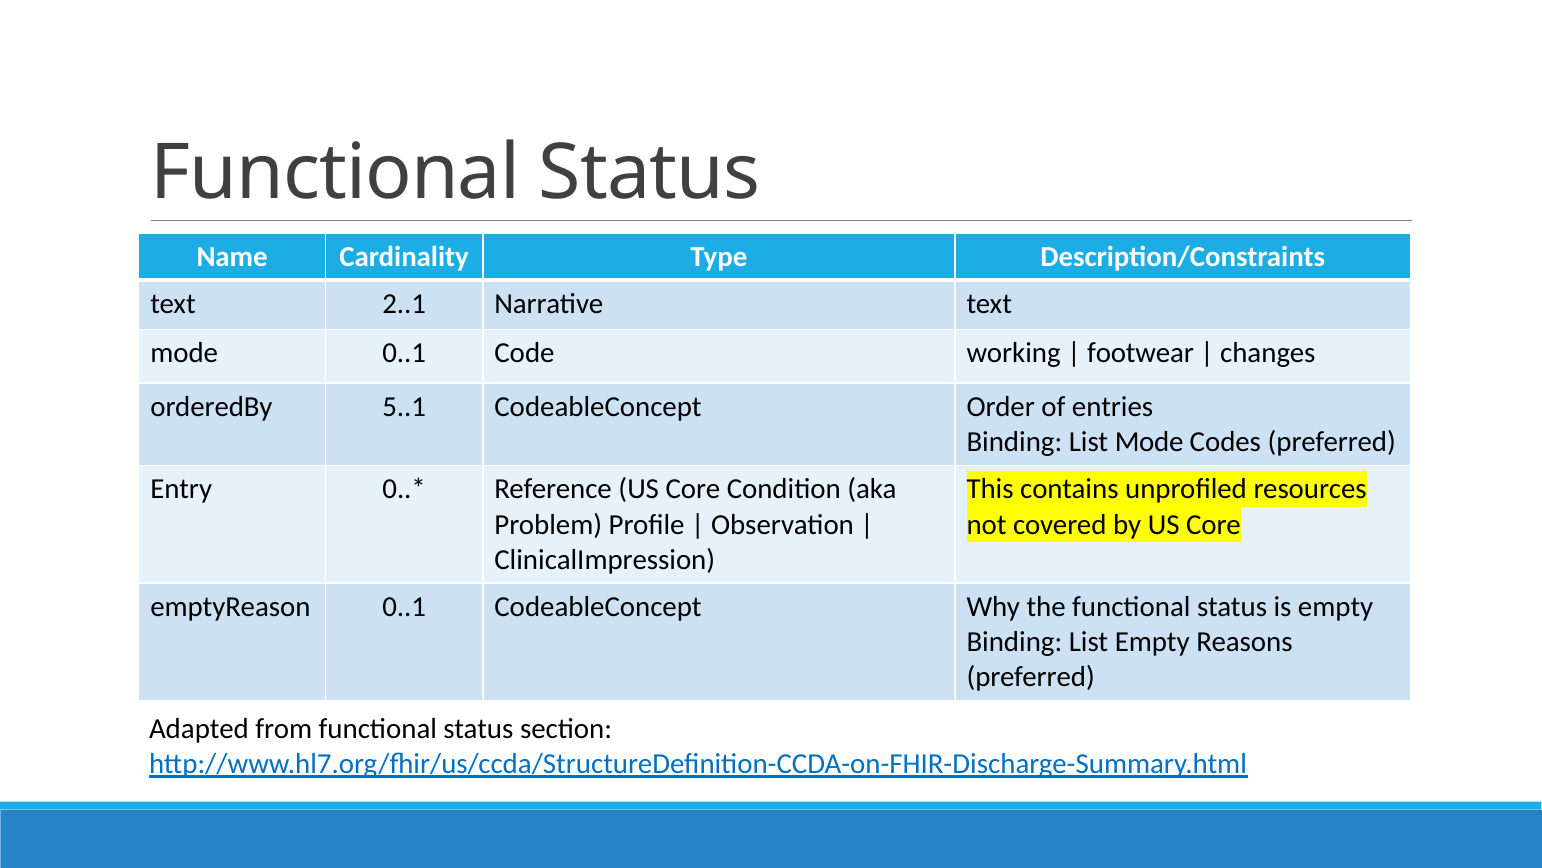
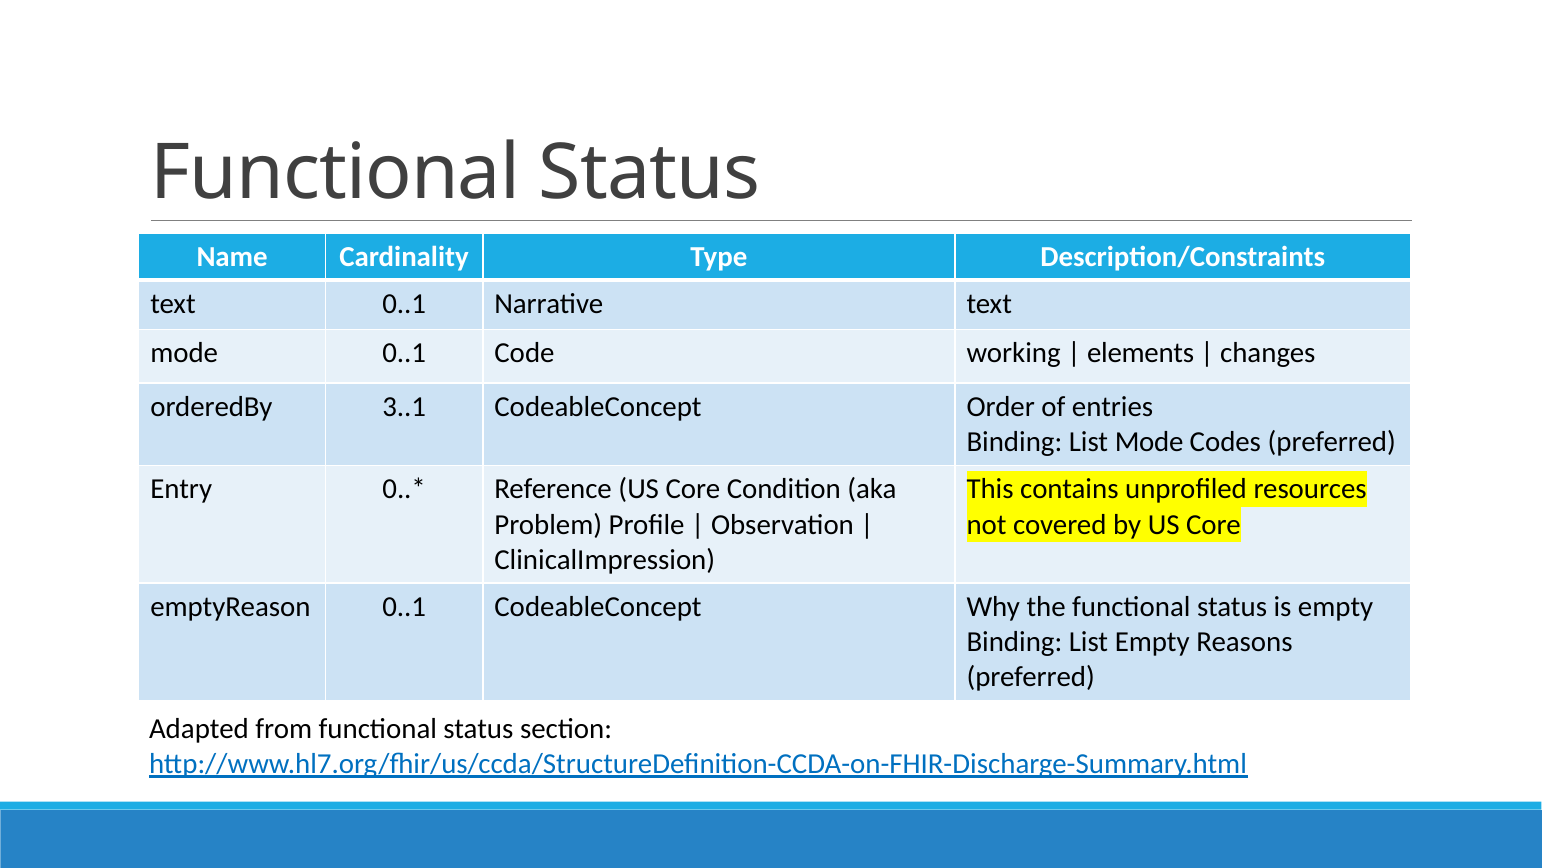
text 2..1: 2..1 -> 0..1 (404, 303)
footwear: footwear -> elements (1141, 353)
5..1: 5..1 -> 3..1 (404, 407)
